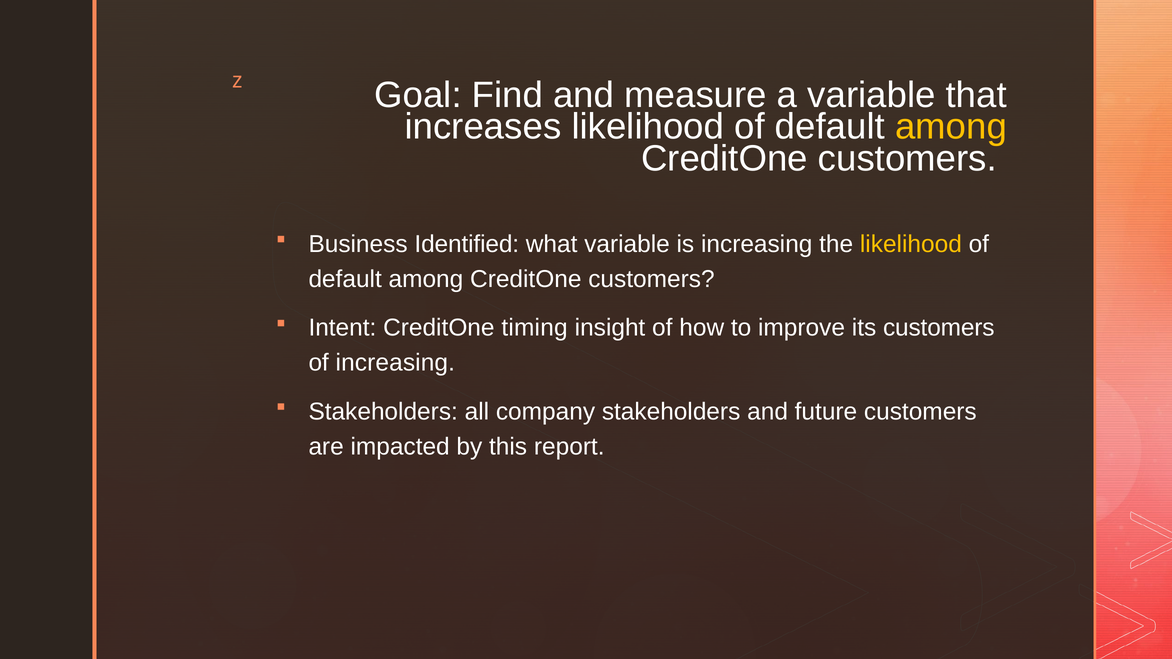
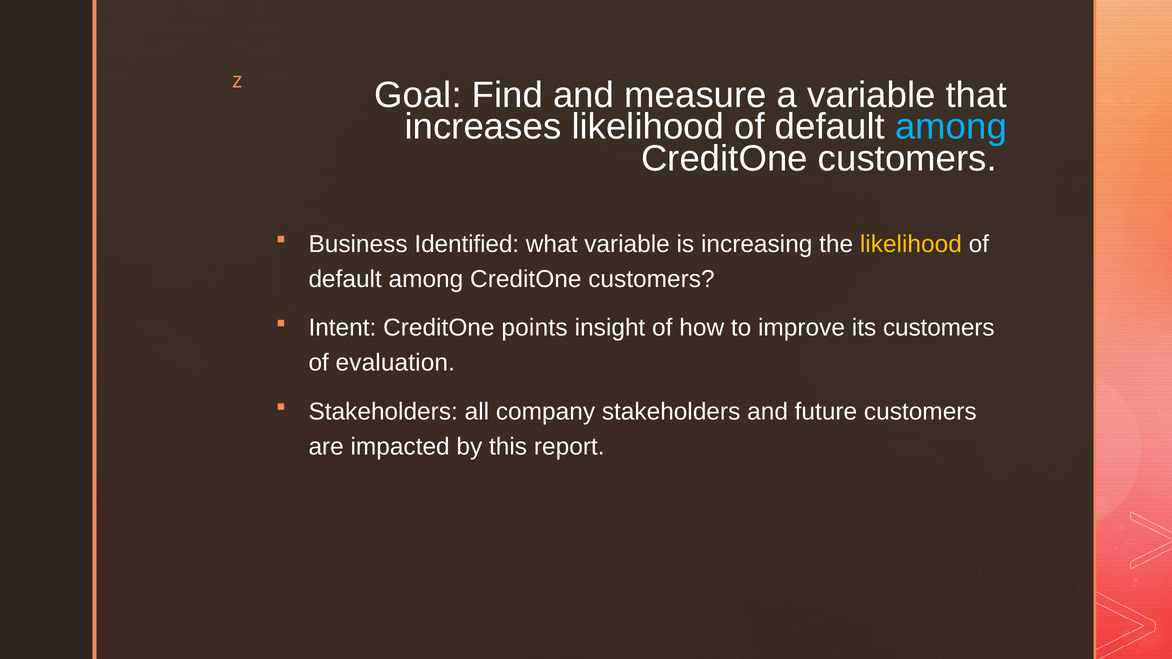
among colour: yellow -> light blue (951, 127)
timing: timing -> points (535, 328)
of increasing: increasing -> evaluation (395, 363)
